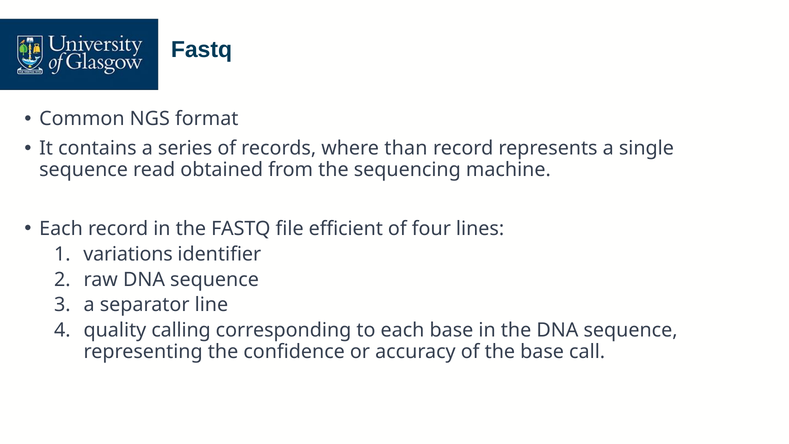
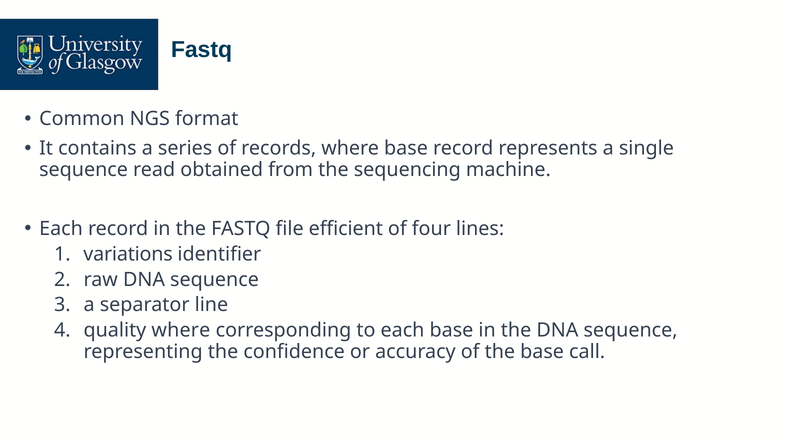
where than: than -> base (406, 148)
quality calling: calling -> where (181, 330)
